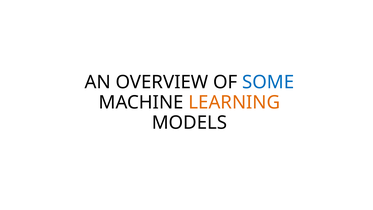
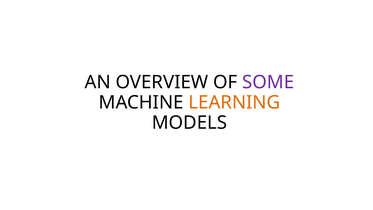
SOME colour: blue -> purple (268, 82)
